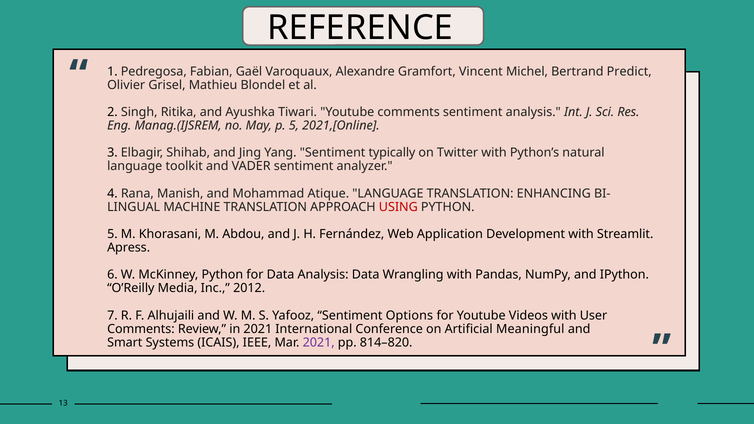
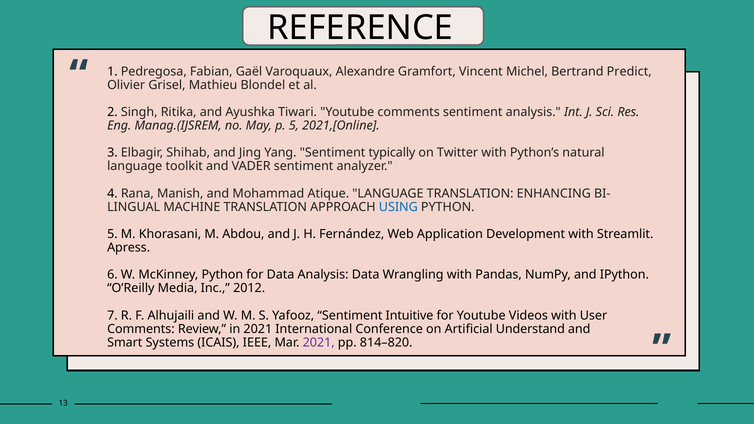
USING colour: red -> blue (398, 207)
Options: Options -> Intuitive (410, 316)
Meaningful: Meaningful -> Understand (530, 329)
